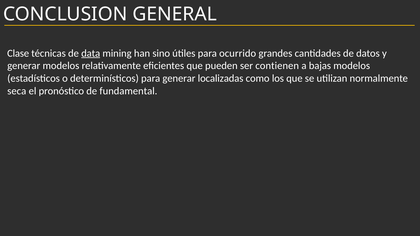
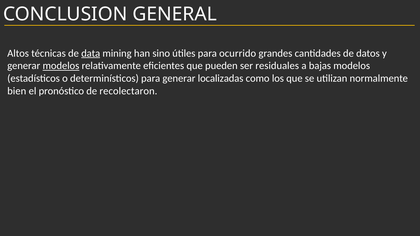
Clase: Clase -> Altos (18, 53)
modelos underline: none -> present (61, 66)
contienen: contienen -> residuales (277, 66)
seca: seca -> bien (17, 91)
fundamental: fundamental -> recolectaron (128, 91)
